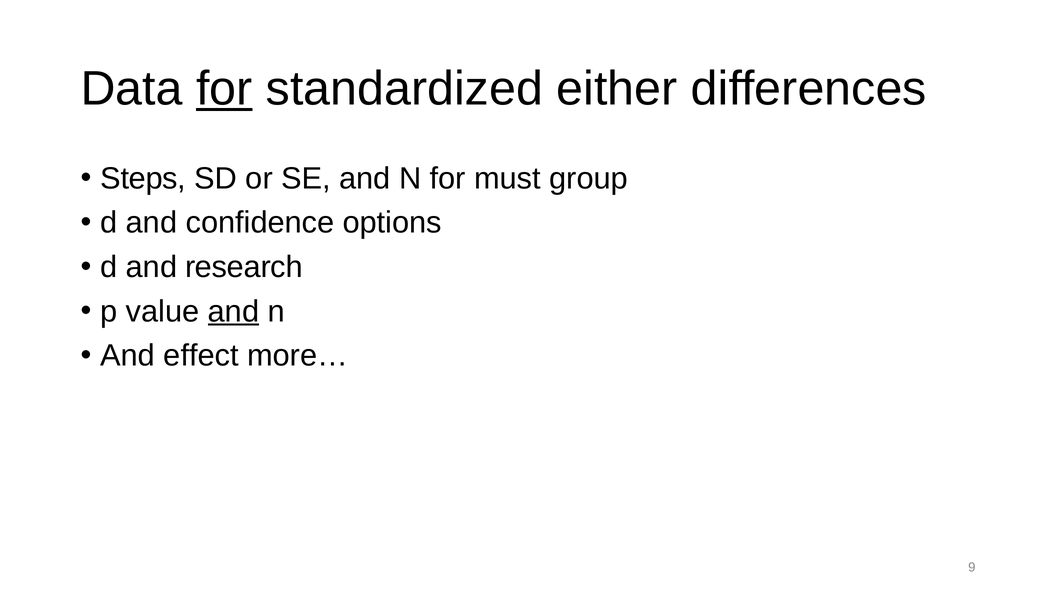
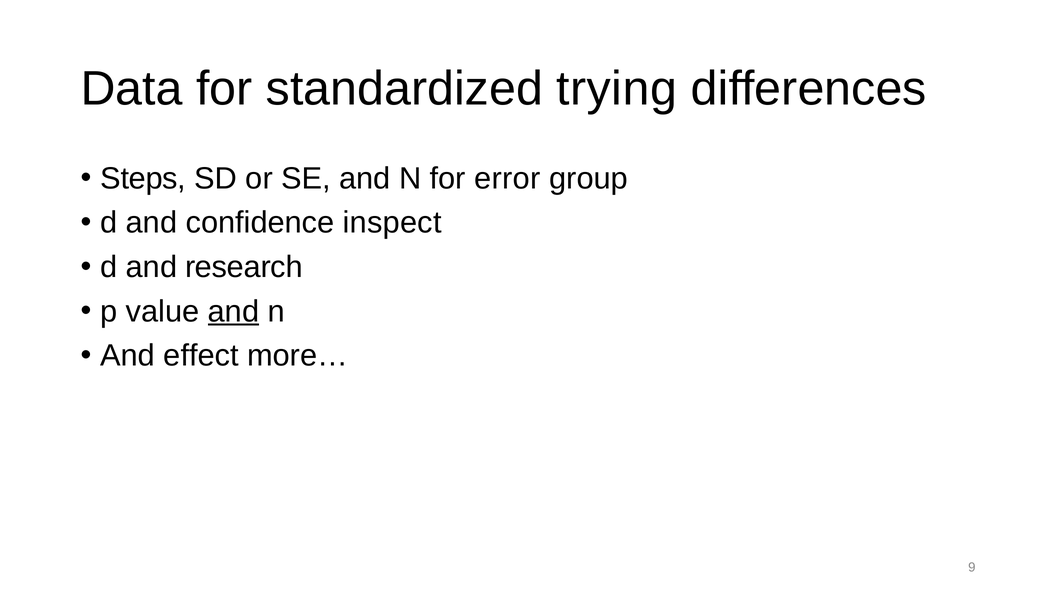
for underline: present -> none (224, 89)
either: either -> trying (617, 89)
must: must -> error (507, 179)
options: options -> inspect (392, 223)
